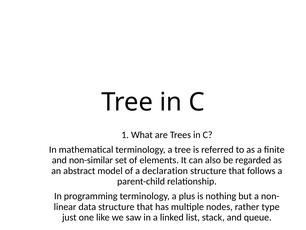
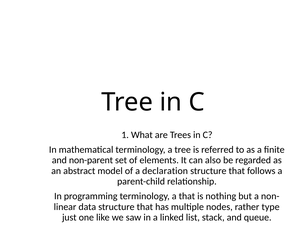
non-similar: non-similar -> non-parent (91, 160)
a plus: plus -> that (187, 196)
